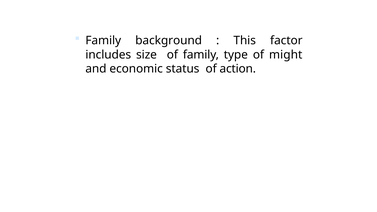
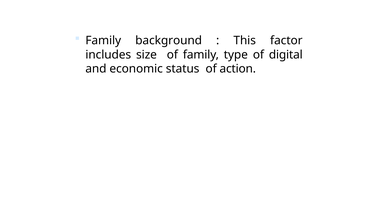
might: might -> digital (286, 55)
